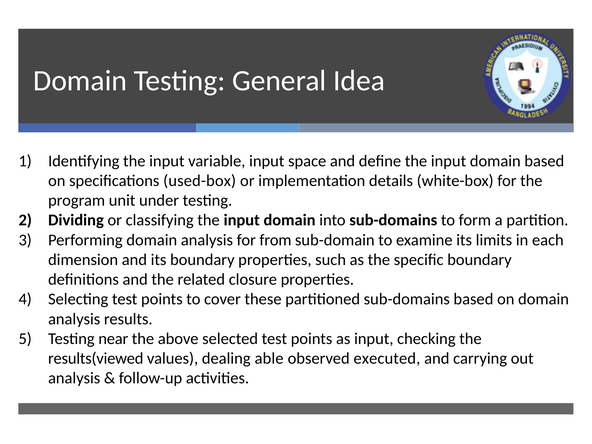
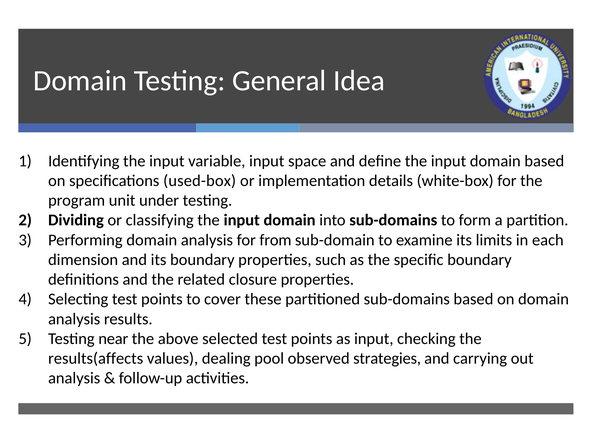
results(viewed: results(viewed -> results(affects (96, 358)
able: able -> pool (269, 358)
executed: executed -> strategies (387, 358)
